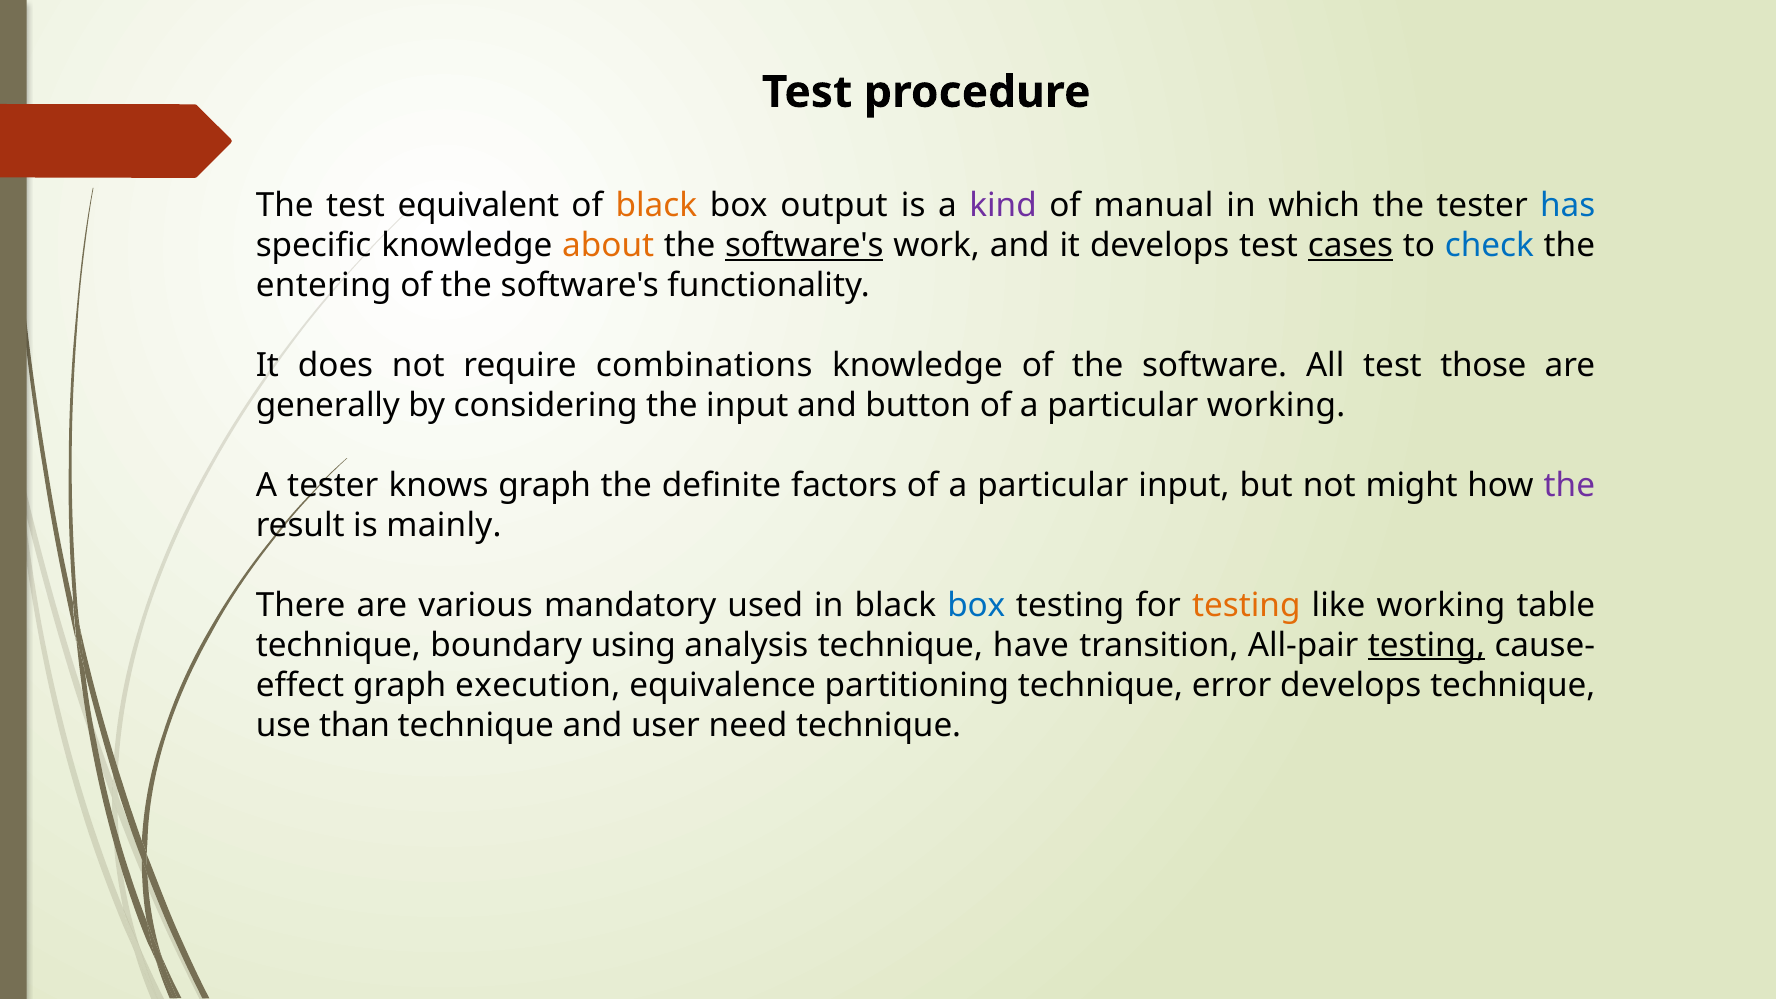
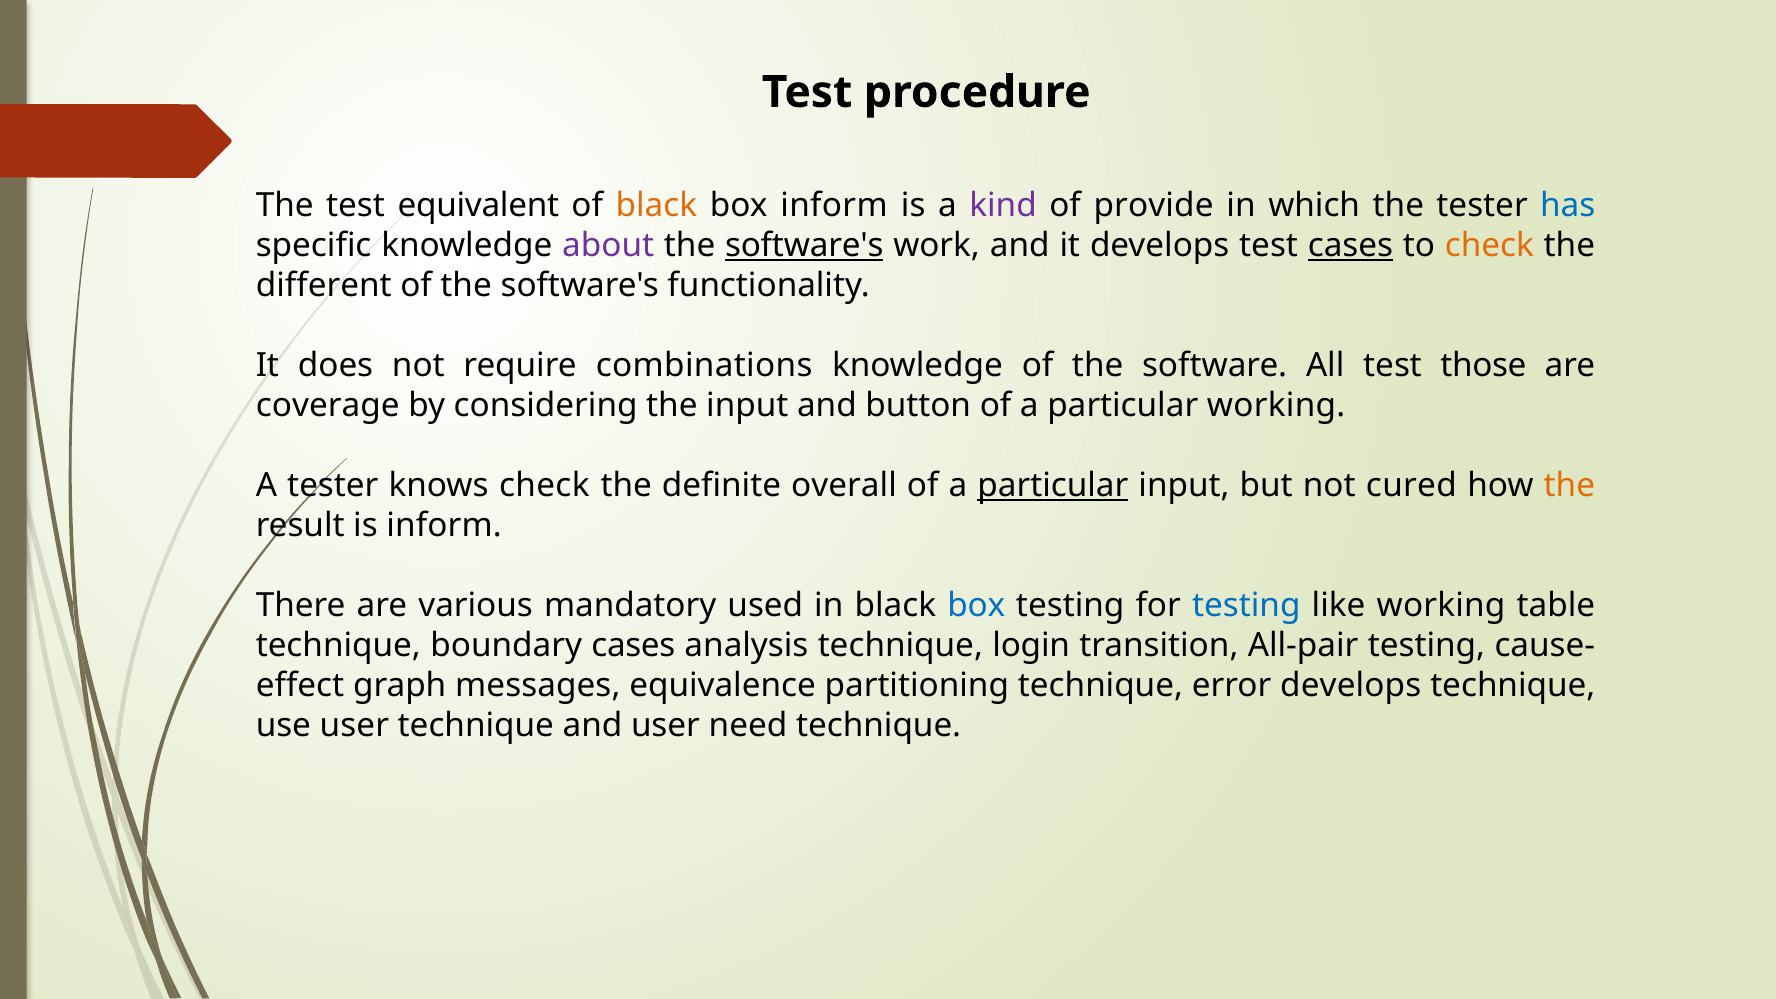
box output: output -> inform (834, 206)
manual: manual -> provide (1154, 206)
about colour: orange -> purple (608, 246)
check colour: blue -> orange (1489, 246)
entering: entering -> different (324, 286)
generally: generally -> coverage (328, 405)
knows graph: graph -> check (544, 485)
factors: factors -> overall (844, 485)
particular underline: none -> present (1053, 485)
might: might -> cured (1411, 485)
the colour: purple -> orange (1569, 485)
is mainly: mainly -> inform (444, 525)
testing colour: orange -> blue (1246, 605)
boundary using: using -> cases (633, 645)
have: have -> login (1031, 645)
testing underline: present -> none (1426, 645)
execution: execution -> messages (538, 685)
use than: than -> user (354, 725)
